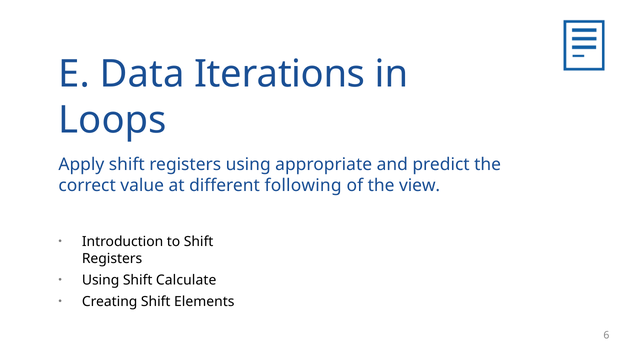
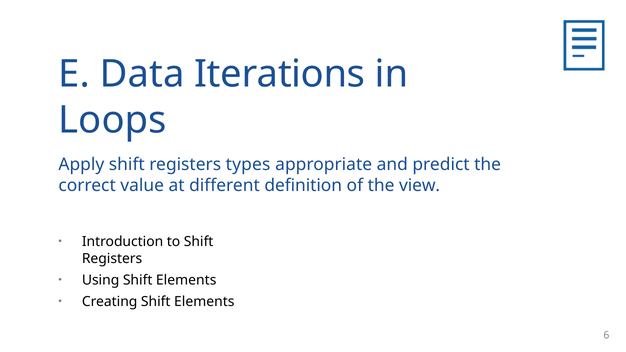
registers using: using -> types (248, 165)
following: following -> definition (303, 186)
Using Shift Calculate: Calculate -> Elements (186, 280)
